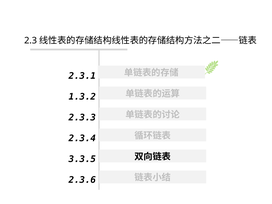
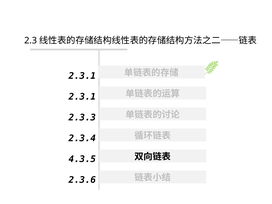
1.3.2: 1.3.2 -> 2.3.1 (82, 97)
3.3.5: 3.3.5 -> 4.3.5 (82, 159)
